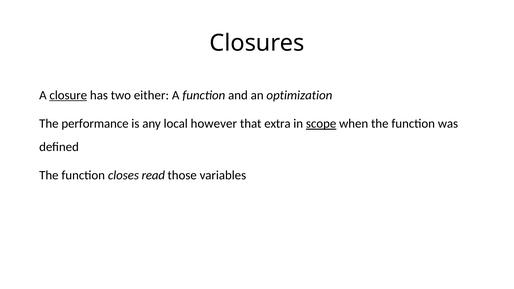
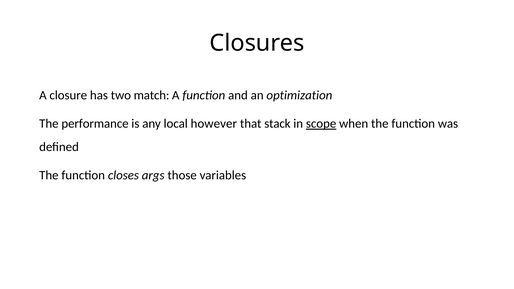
closure underline: present -> none (68, 95)
either: either -> match (152, 95)
extra: extra -> stack (277, 124)
read: read -> args (153, 175)
